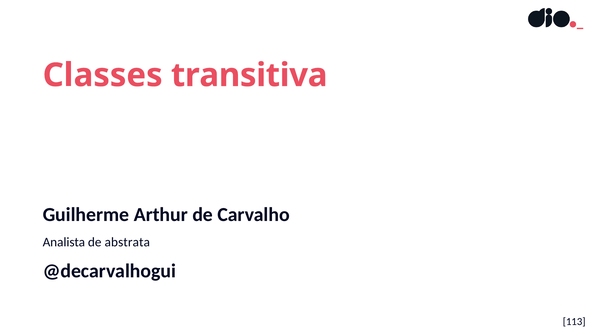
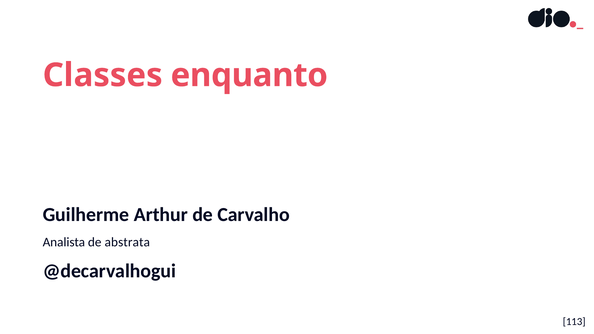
transitiva: transitiva -> enquanto (249, 75)
